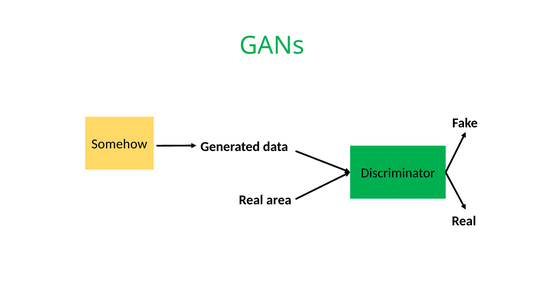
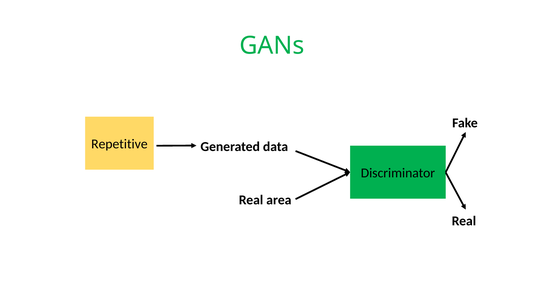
Somehow: Somehow -> Repetitive (119, 144)
